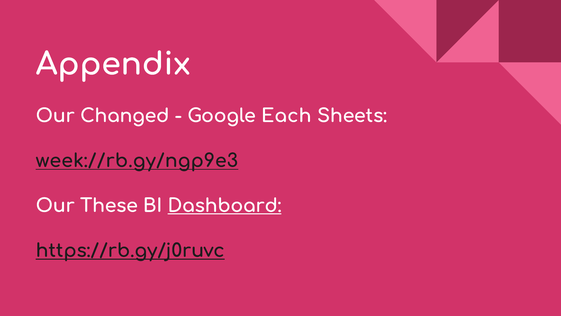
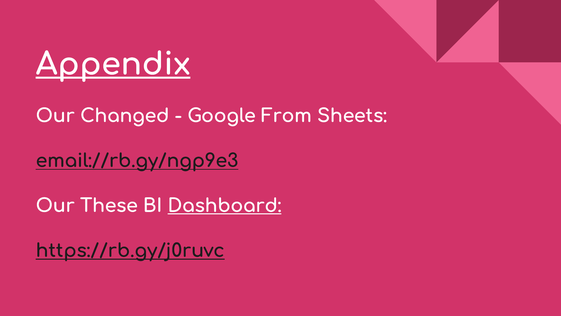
Appendix underline: none -> present (113, 64)
Each: Each -> From (286, 116)
week://rb.gy/ngp9e3: week://rb.gy/ngp9e3 -> email://rb.gy/ngp9e3 (137, 161)
